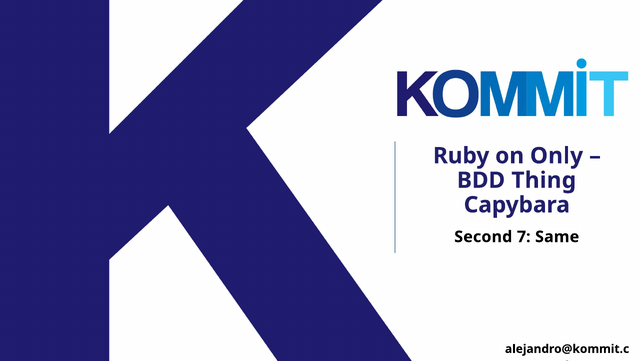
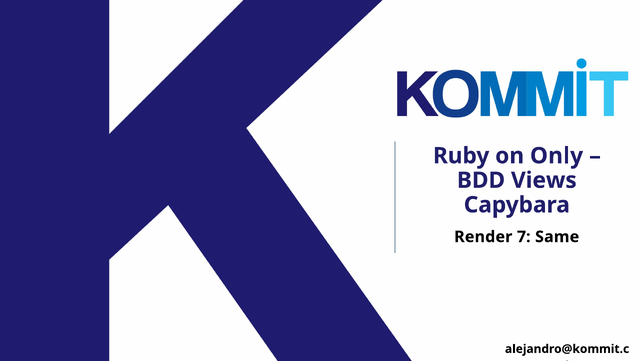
Thing: Thing -> Views (544, 180)
Second: Second -> Render (483, 237)
